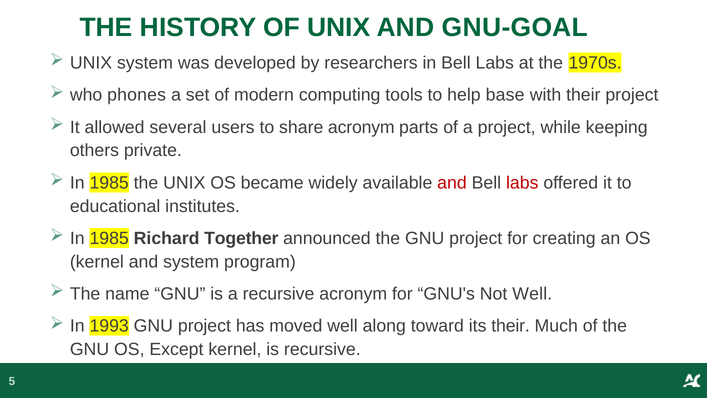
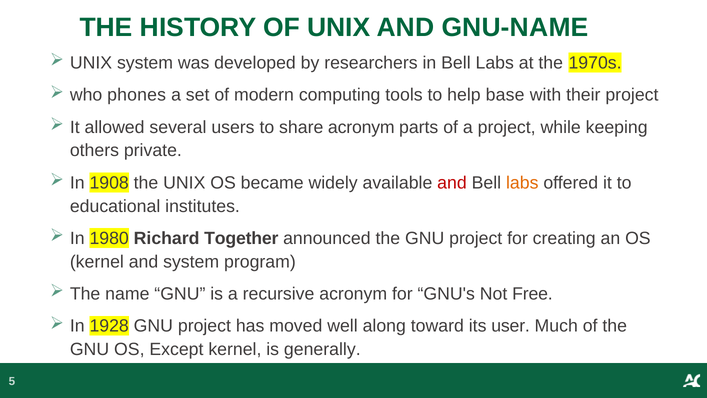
GNU-GOAL: GNU-GOAL -> GNU-NAME (515, 28)
1985: 1985 -> 1908 (109, 183)
labs colour: red -> orange (522, 183)
1985: 1985 -> 1980 (109, 238)
Not Well: Well -> Free (532, 294)
1993: 1993 -> 1928 (109, 326)
its their: their -> user (511, 326)
is recursive: recursive -> generally (322, 349)
